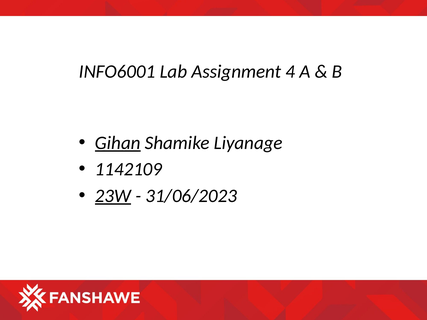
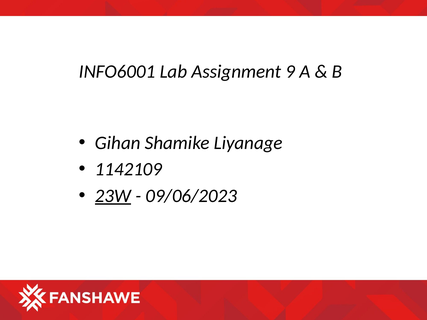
4: 4 -> 9 (290, 72)
Gihan underline: present -> none (118, 143)
31/06/2023: 31/06/2023 -> 09/06/2023 (191, 196)
